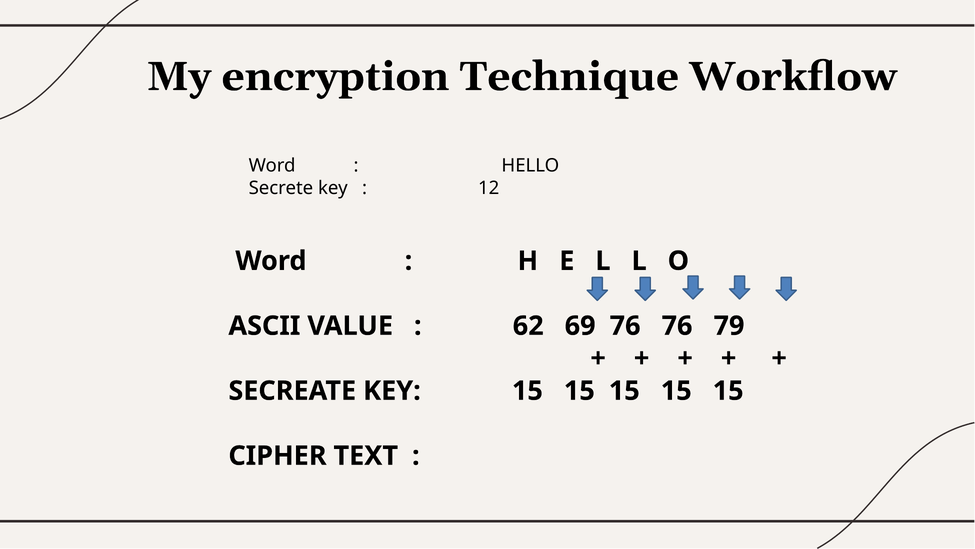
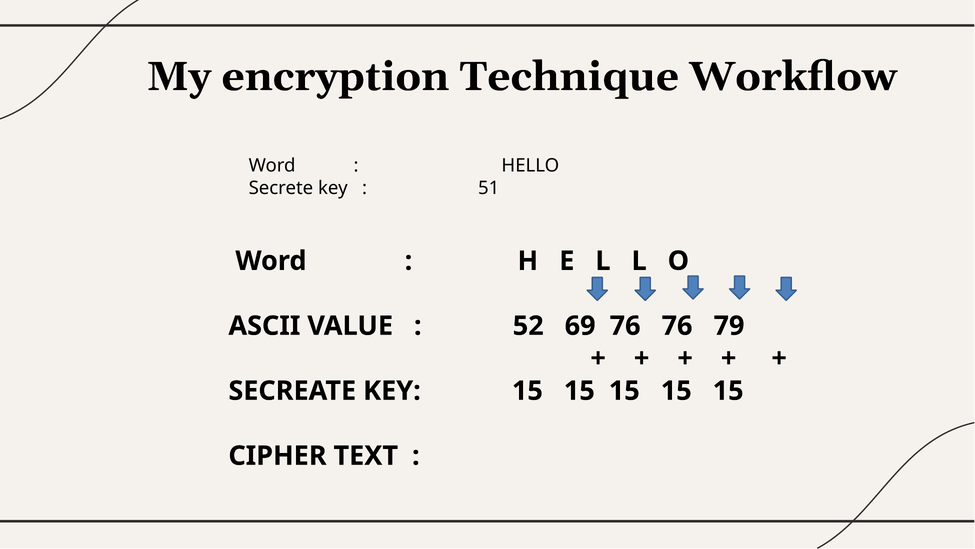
12: 12 -> 51 (489, 188)
62: 62 -> 52 (528, 326)
